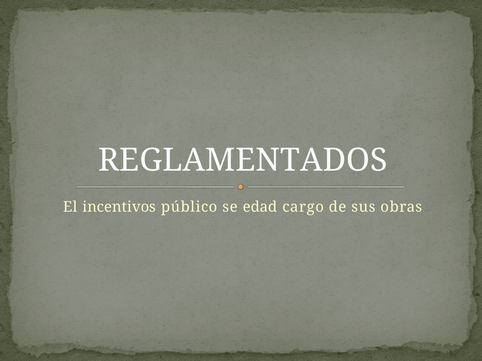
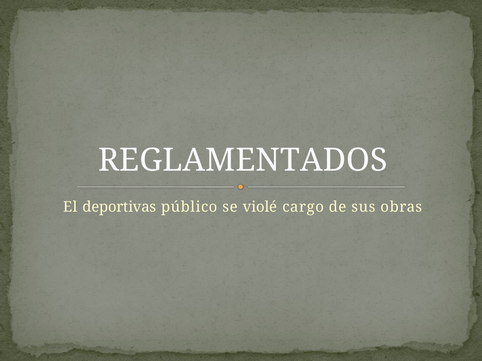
incentivos: incentivos -> deportivas (119, 207)
edad: edad -> violé (260, 207)
